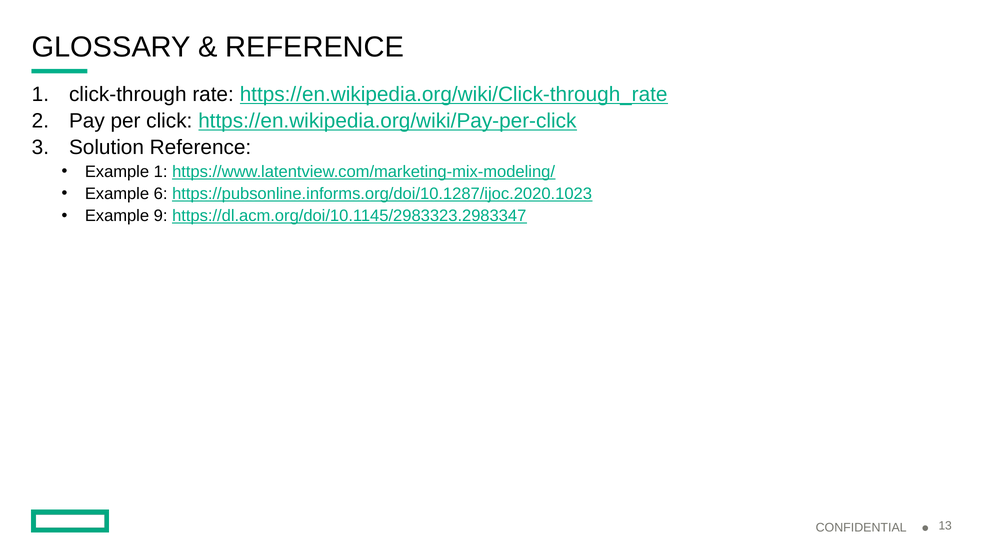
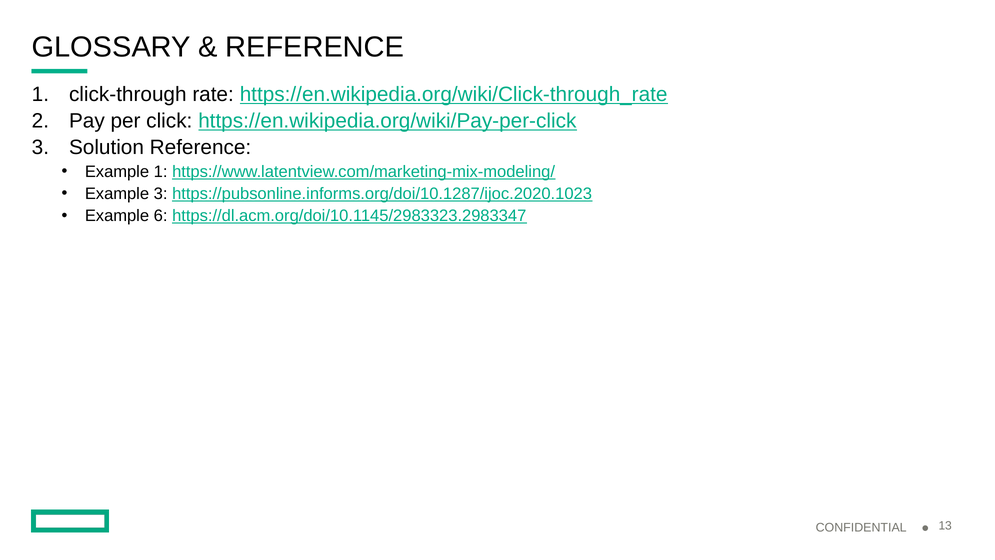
Example 6: 6 -> 3 (161, 194)
9: 9 -> 6 (161, 216)
